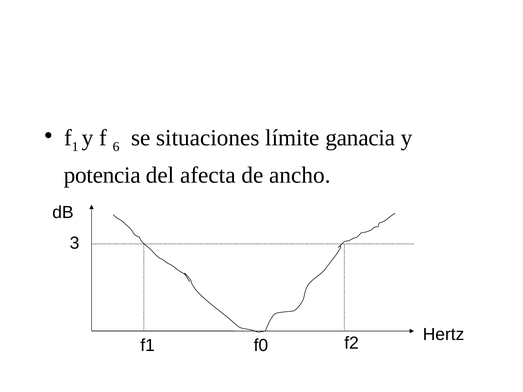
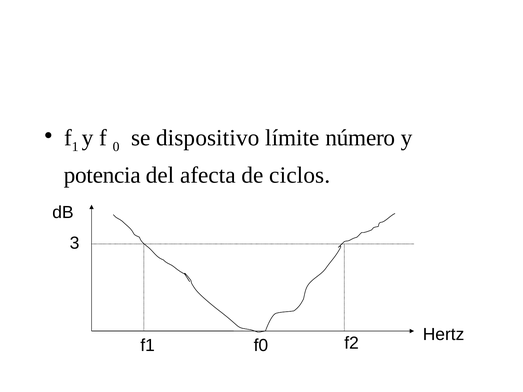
6: 6 -> 0 (116, 147)
situaciones: situaciones -> dispositivo (208, 138)
ganacia: ganacia -> número (360, 138)
ancho: ancho -> ciclos (300, 175)
